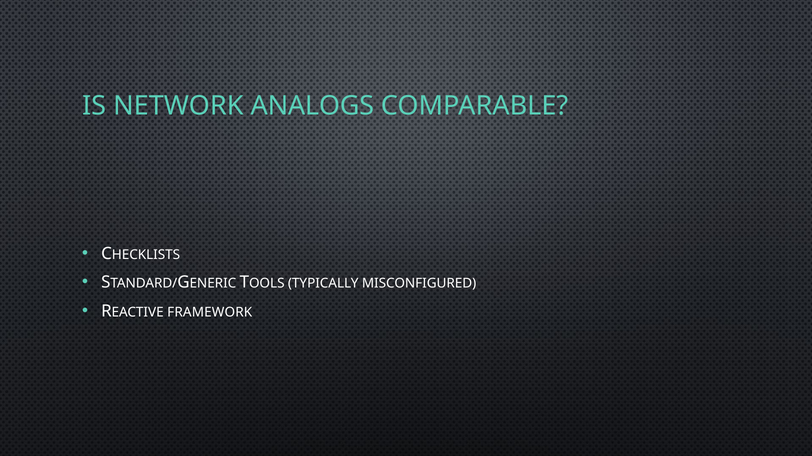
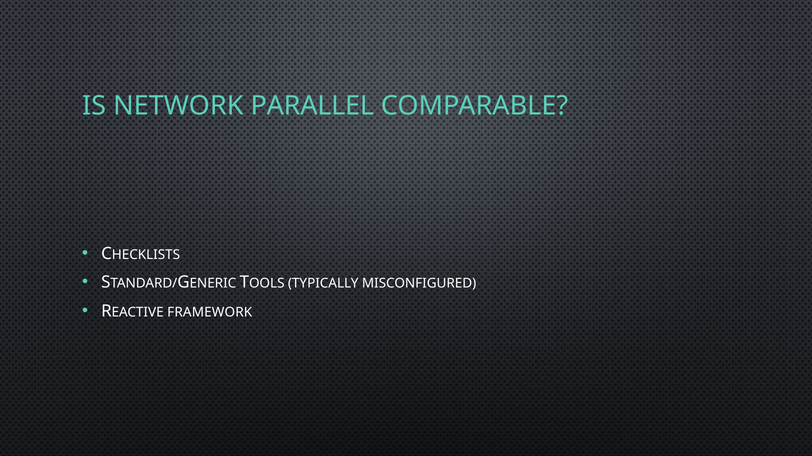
ANALOGS: ANALOGS -> PARALLEL (312, 106)
